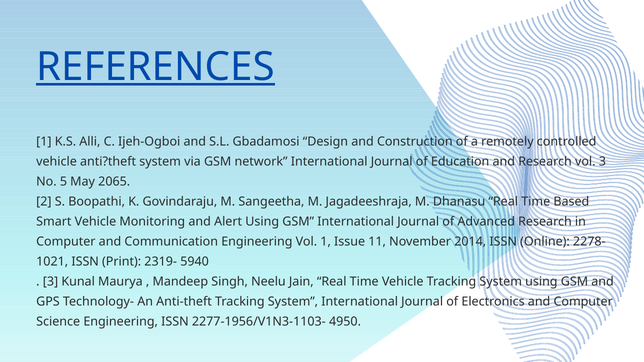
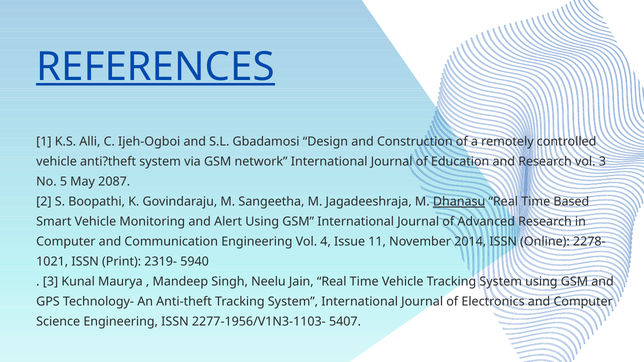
2065: 2065 -> 2087 (114, 182)
Dhanasu underline: none -> present (459, 202)
Vol 1: 1 -> 4 (326, 242)
4950: 4950 -> 5407 (345, 322)
